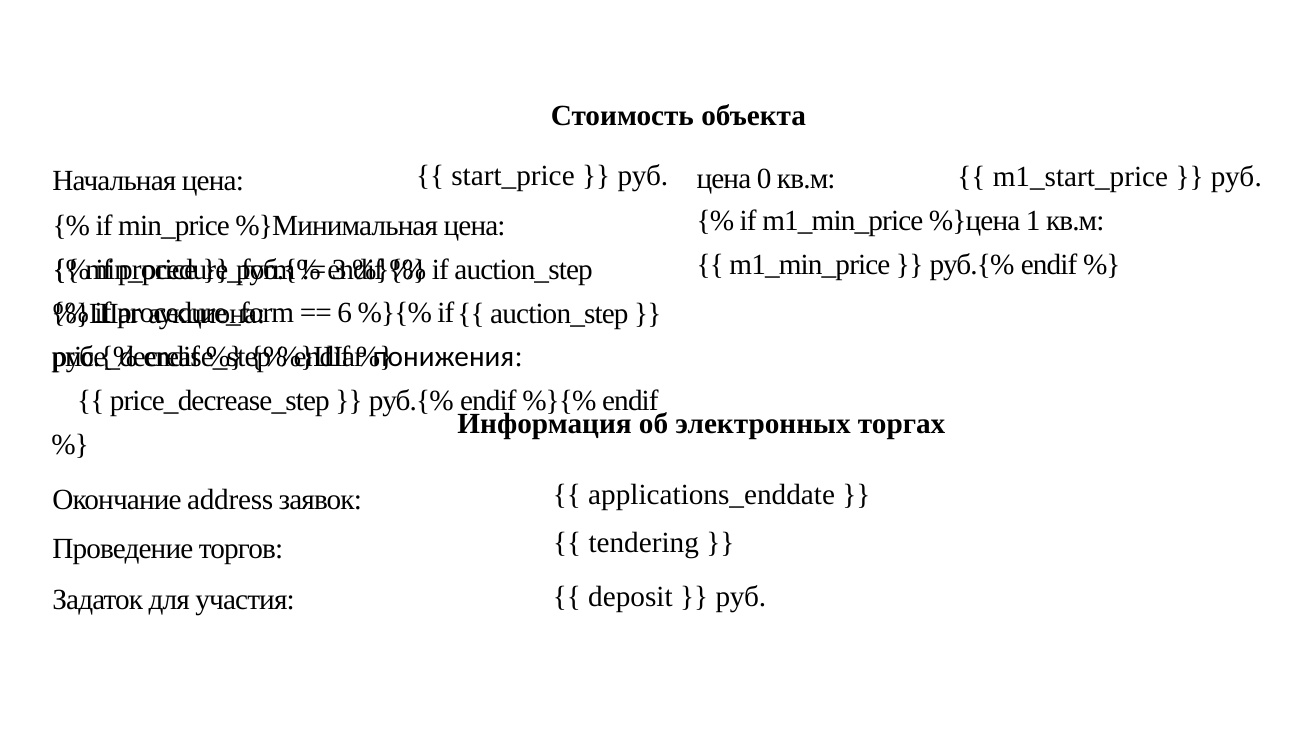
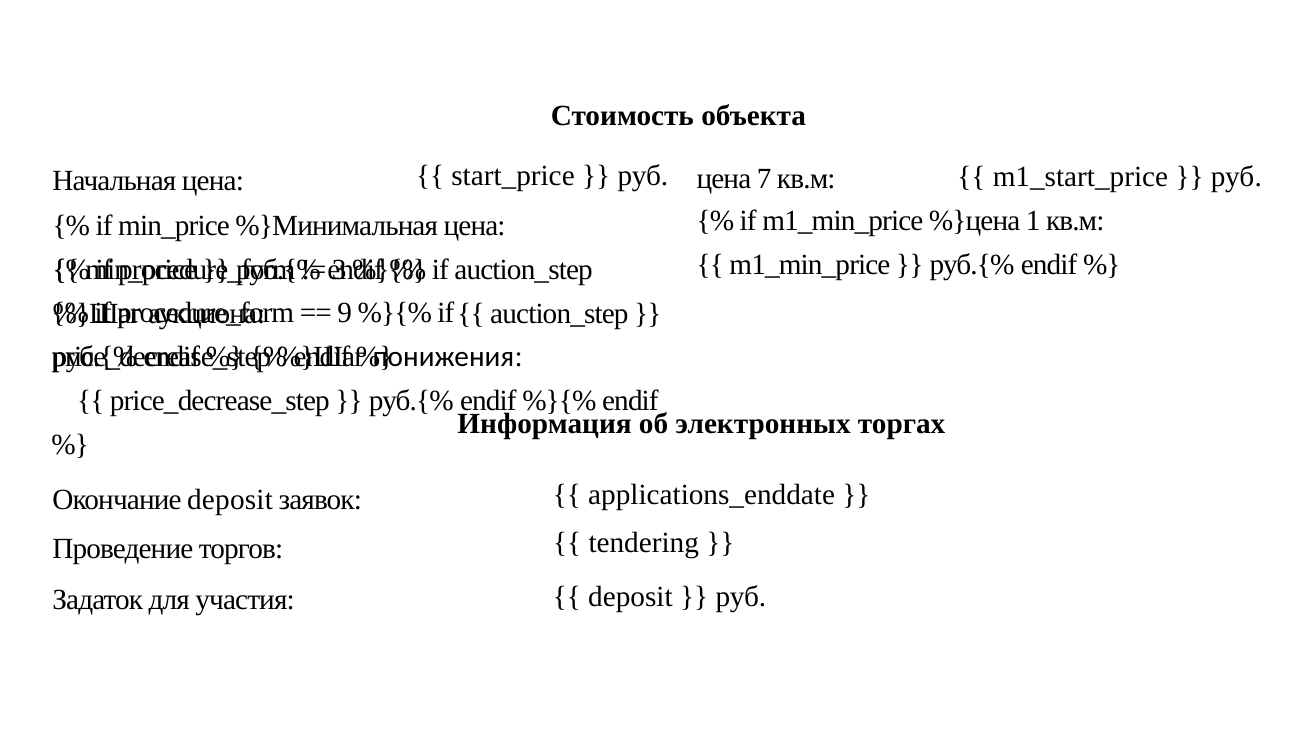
0: 0 -> 7 (764, 179)
6: 6 -> 9 (345, 313)
Окончание address: address -> deposit (230, 500)
